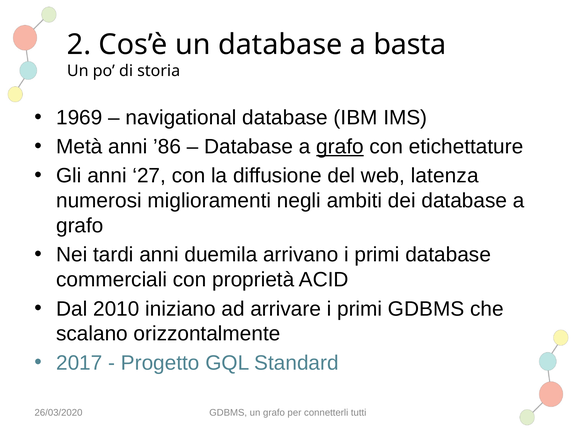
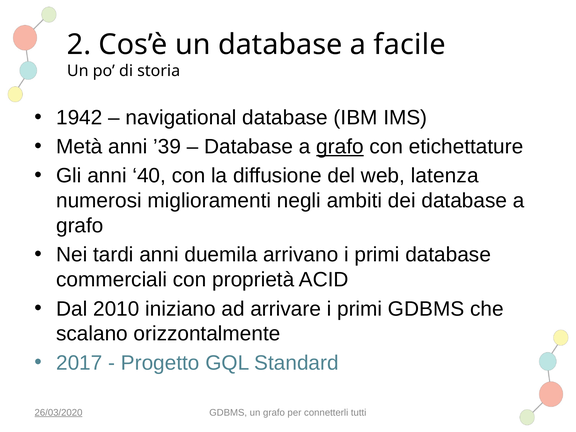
basta: basta -> facile (410, 45)
1969: 1969 -> 1942 (79, 118)
’86: ’86 -> ’39 (167, 147)
27: 27 -> 40 (149, 176)
26/03/2020 underline: none -> present (59, 413)
